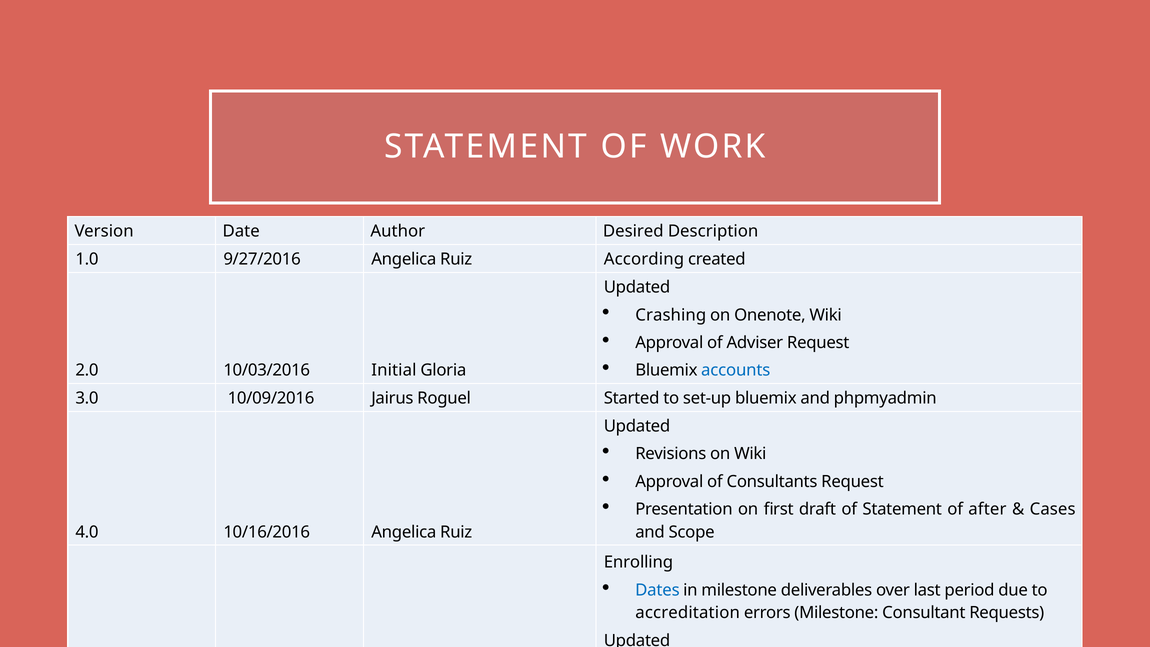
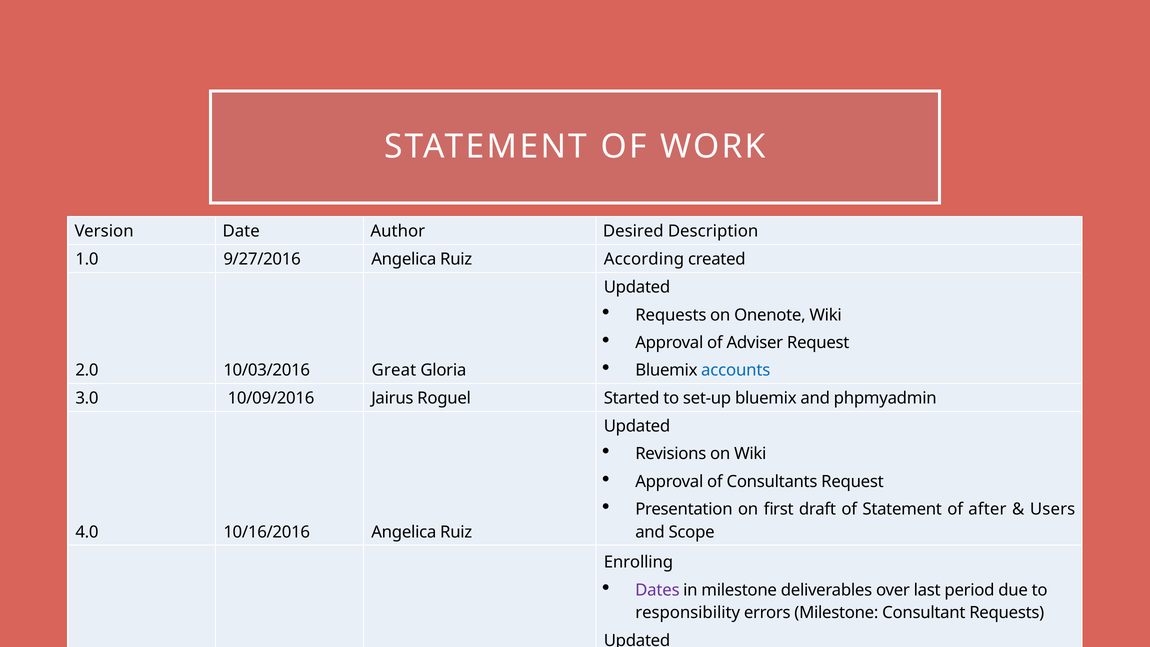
Crashing: Crashing -> Requests (671, 315)
Initial: Initial -> Great (394, 370)
Cases: Cases -> Users (1053, 509)
Dates colour: blue -> purple (657, 590)
accreditation: accreditation -> responsibility (688, 613)
